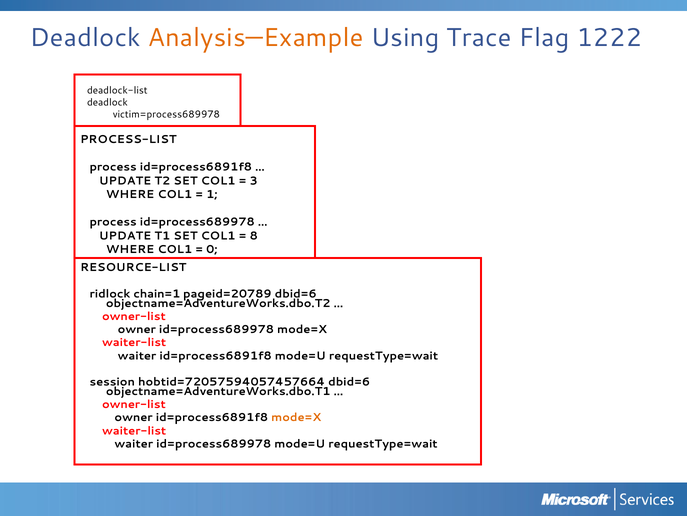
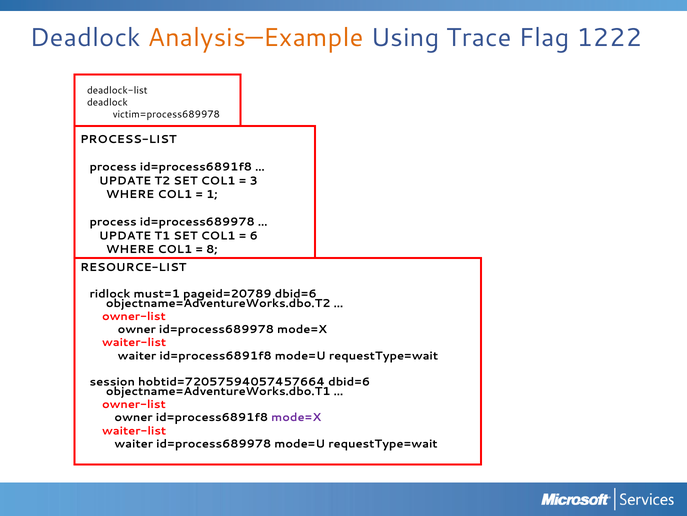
8: 8 -> 6 (254, 236)
0: 0 -> 8 (212, 249)
chain=1: chain=1 -> must=1 (157, 293)
mode=X colour: orange -> purple (296, 417)
